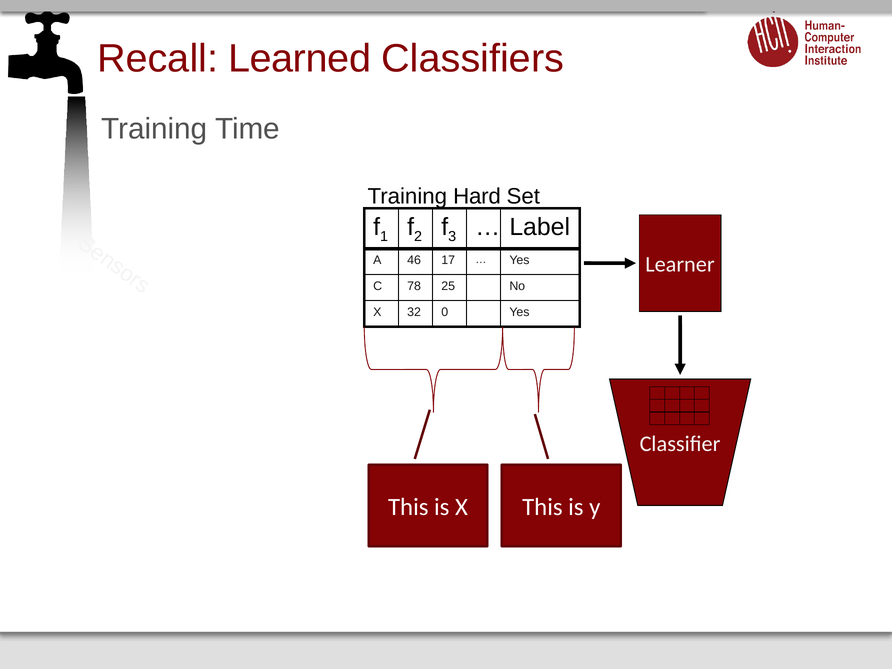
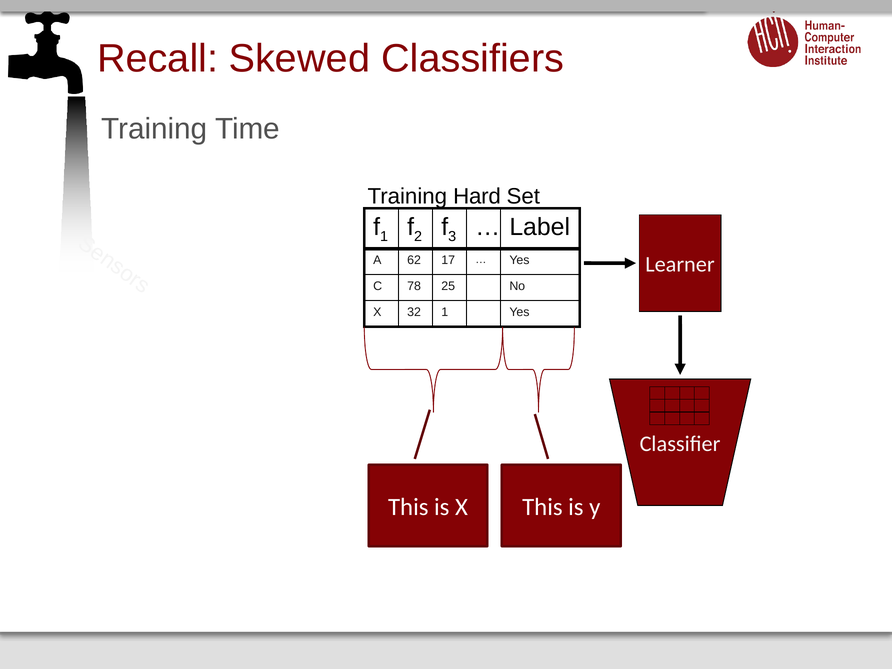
Learned: Learned -> Skewed (299, 59)
46: 46 -> 62 (414, 260)
32 0: 0 -> 1 (445, 312)
